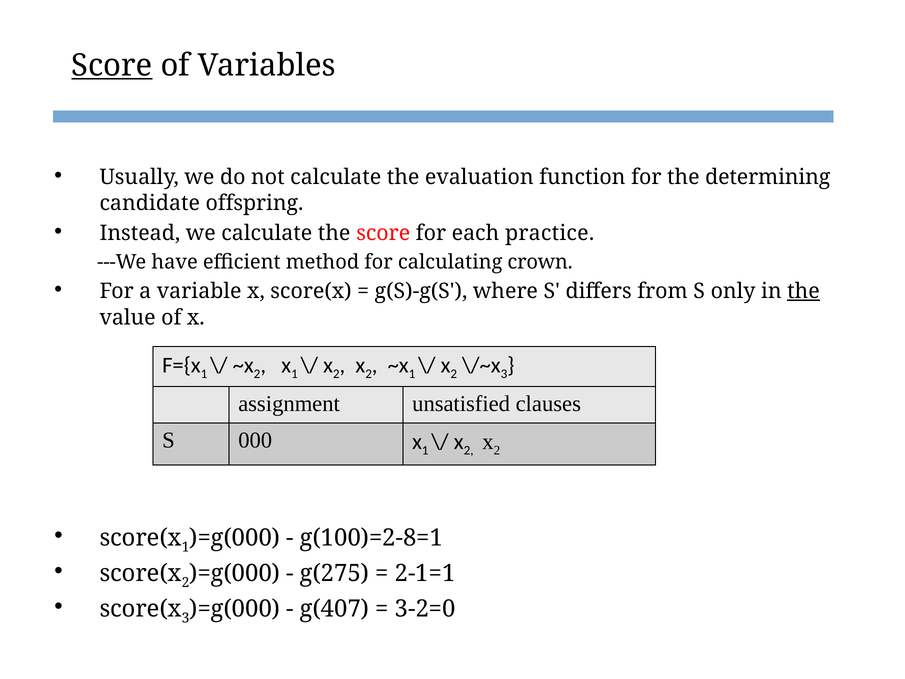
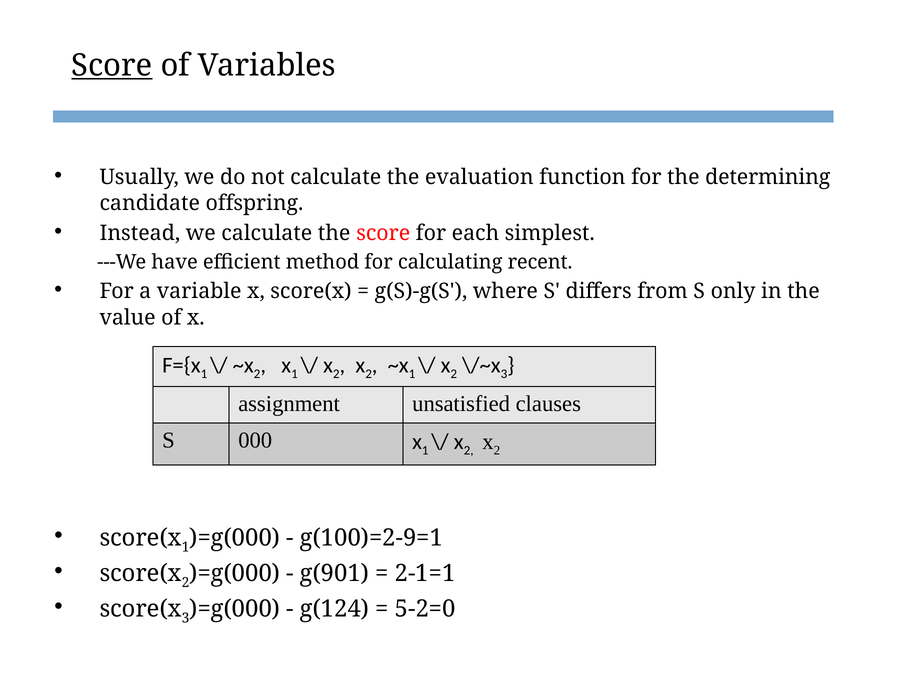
practice: practice -> simplest (550, 233)
crown: crown -> recent (540, 262)
the underline: present -> none (803, 291)
g(100)=2-8=1: g(100)=2-8=1 -> g(100)=2-9=1 (372, 538)
g(275: g(275 -> g(901 (335, 573)
g(407: g(407 -> g(124 (335, 609)
3-2=0: 3-2=0 -> 5-2=0 (425, 609)
